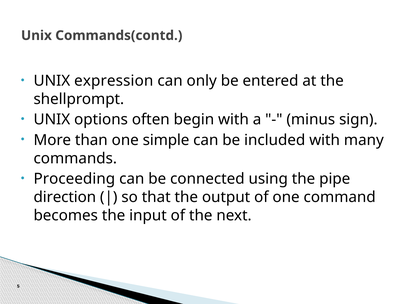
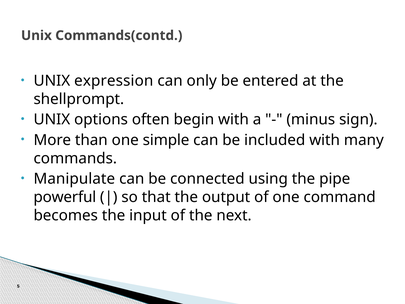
Proceeding: Proceeding -> Manipulate (74, 179)
direction: direction -> powerful (65, 197)
